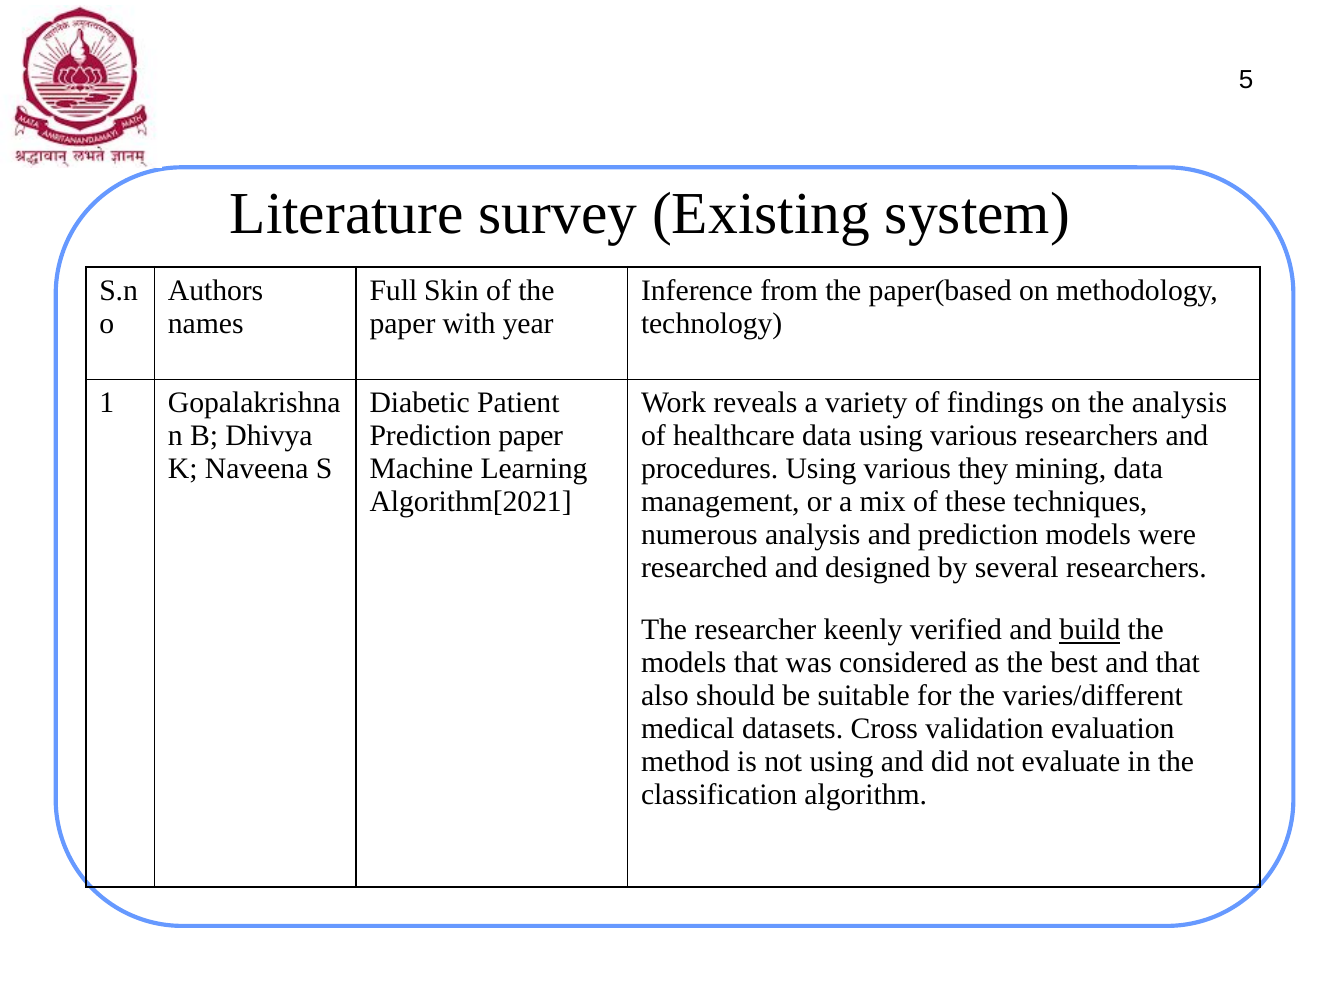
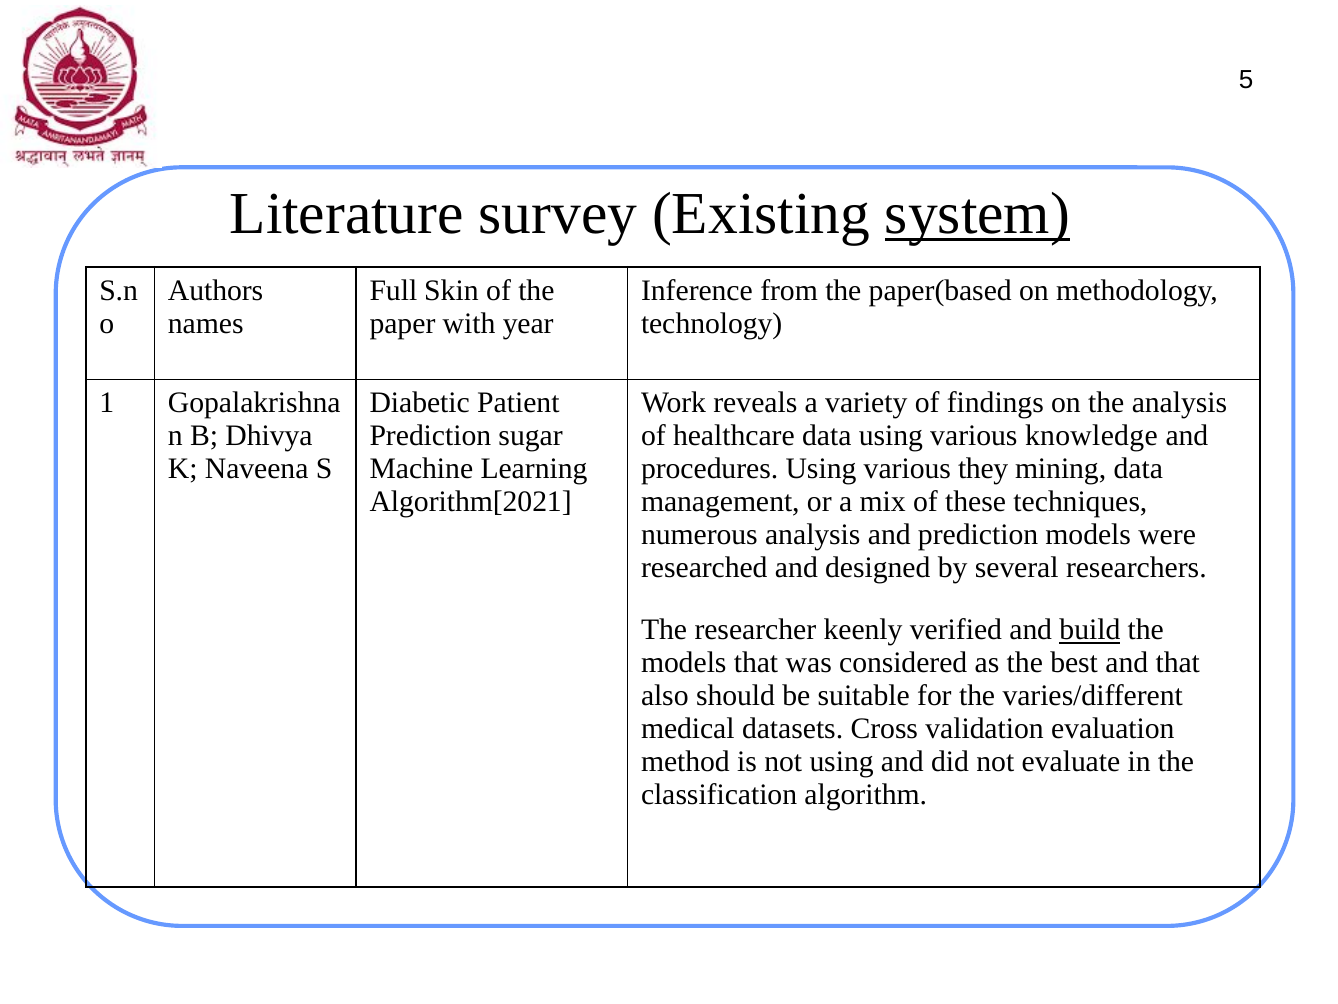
system underline: none -> present (978, 214)
Prediction paper: paper -> sugar (531, 436)
various researchers: researchers -> knowledge (1091, 436)
